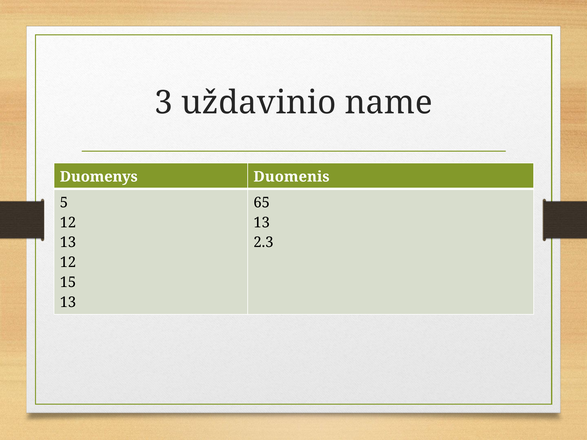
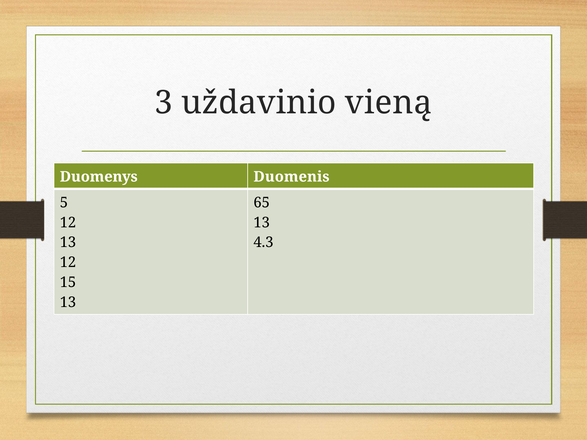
name: name -> vieną (389, 103)
2.3: 2.3 -> 4.3 (263, 243)
